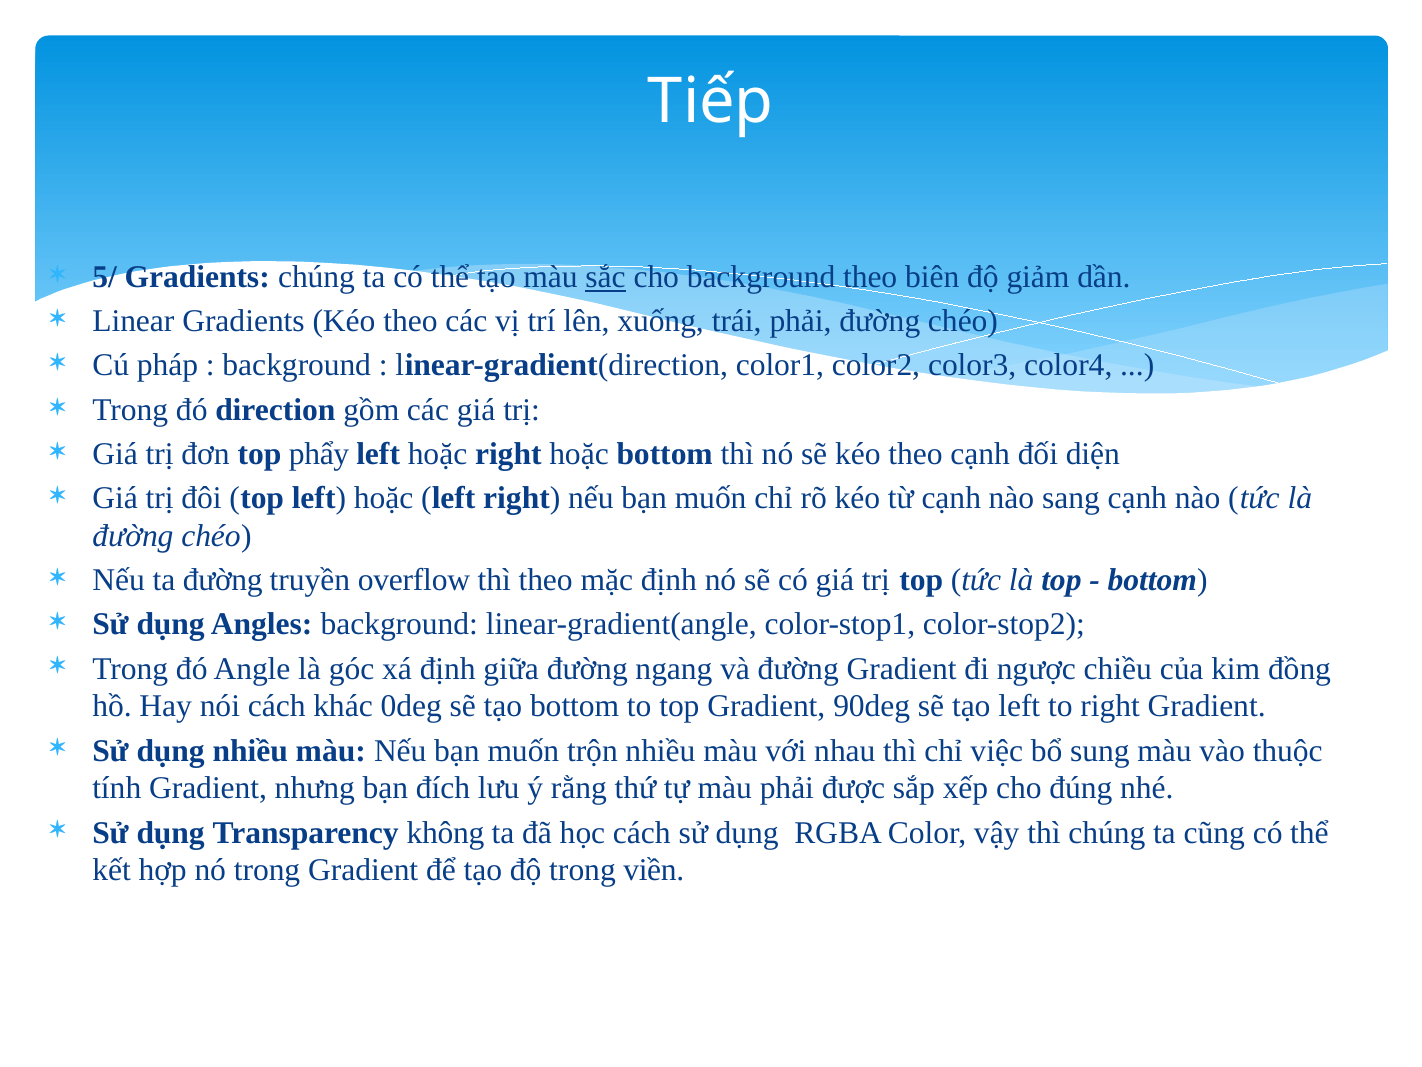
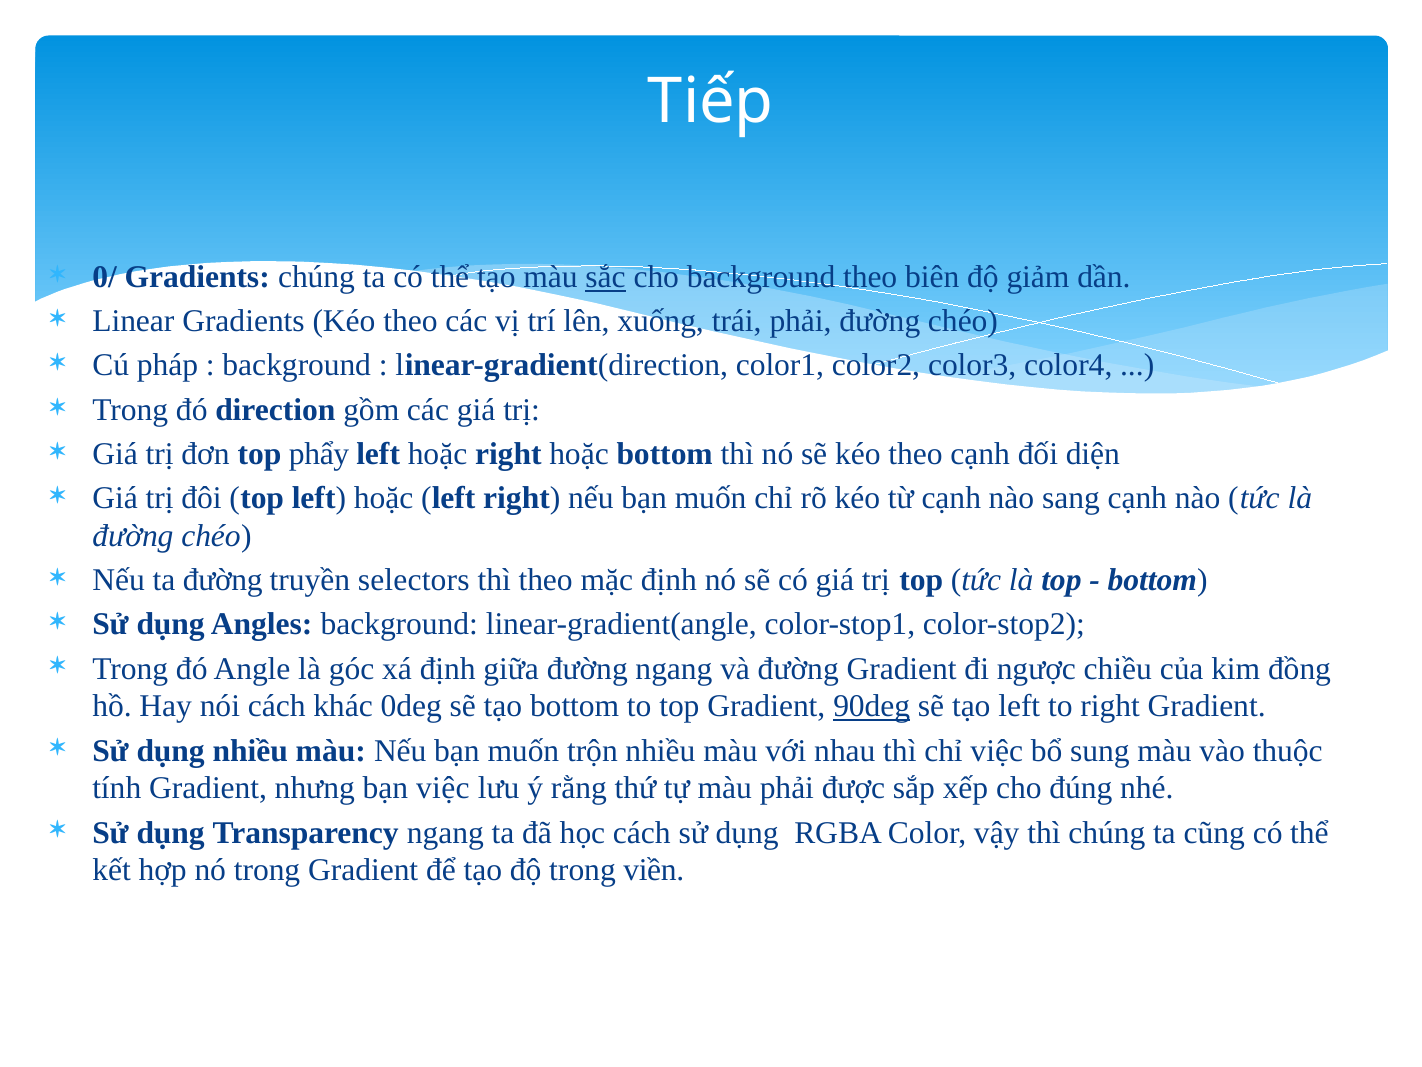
5/: 5/ -> 0/ (105, 277)
overflow: overflow -> selectors (414, 580)
90deg underline: none -> present (872, 706)
bạn đích: đích -> việc (443, 788)
Transparency không: không -> ngang (445, 832)
